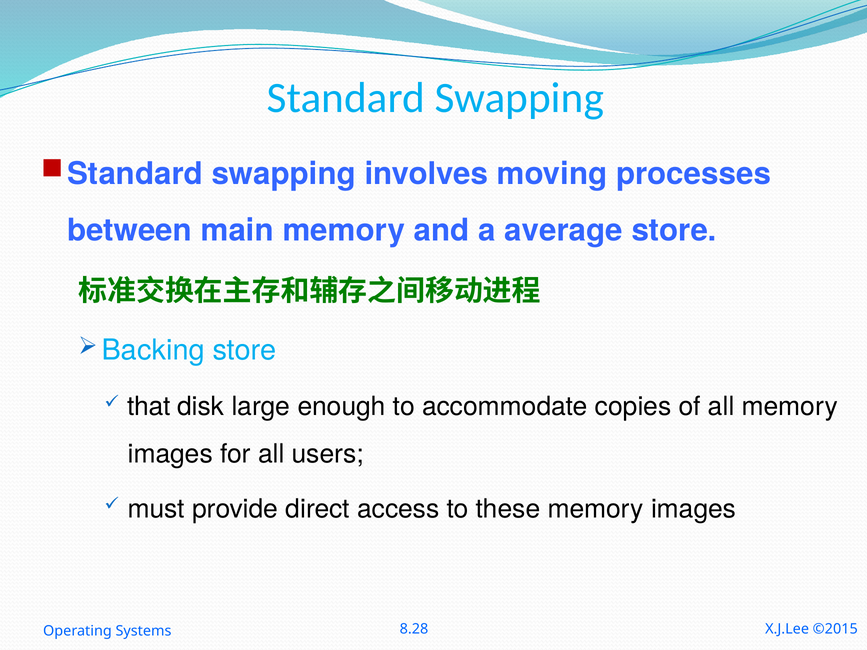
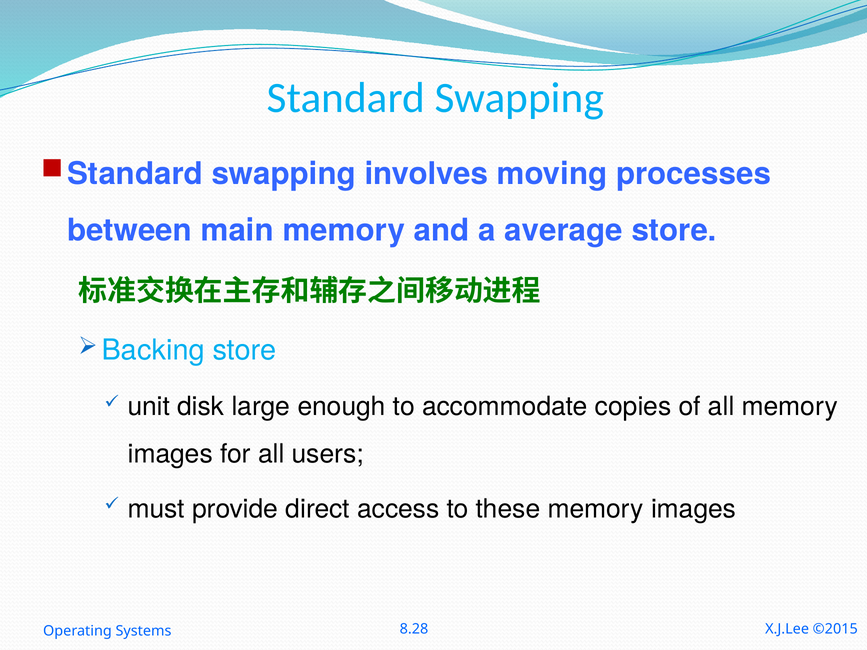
that: that -> unit (149, 407)
